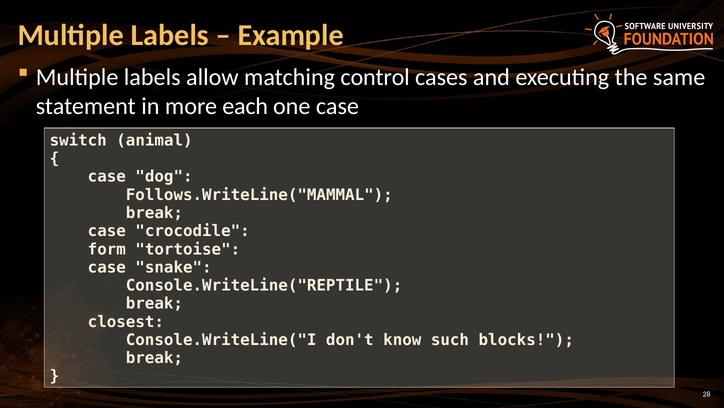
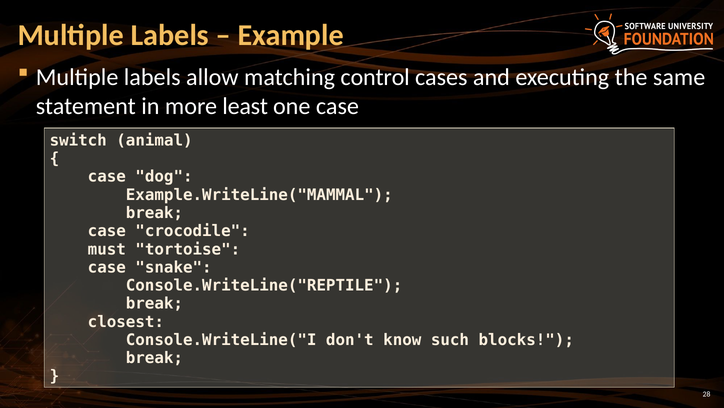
each: each -> least (245, 106)
Follows.WriteLine("MAMMAL: Follows.WriteLine("MAMMAL -> Example.WriteLine("MAMMAL (259, 195)
form: form -> must (107, 249)
